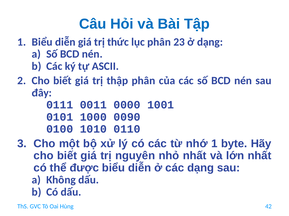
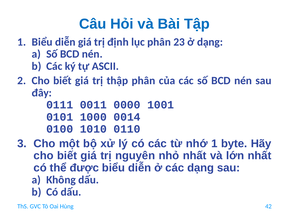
thức: thức -> định (118, 42)
0090: 0090 -> 0014 (127, 117)
